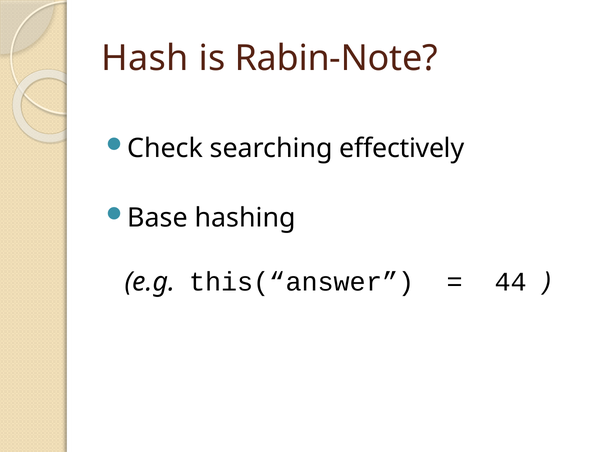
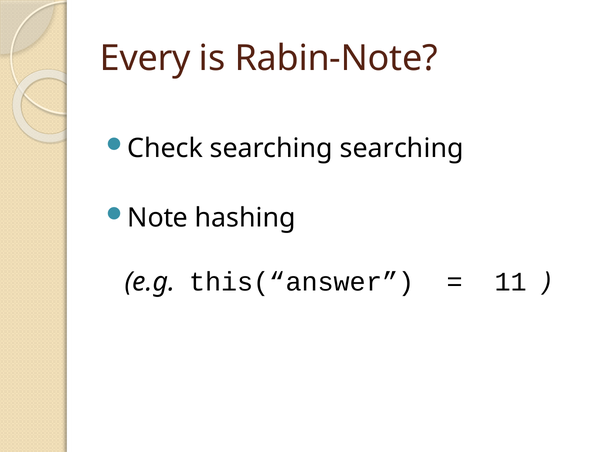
Hash: Hash -> Every (145, 58)
searching effectively: effectively -> searching (402, 149)
Base: Base -> Note (158, 218)
44: 44 -> 11 (511, 282)
